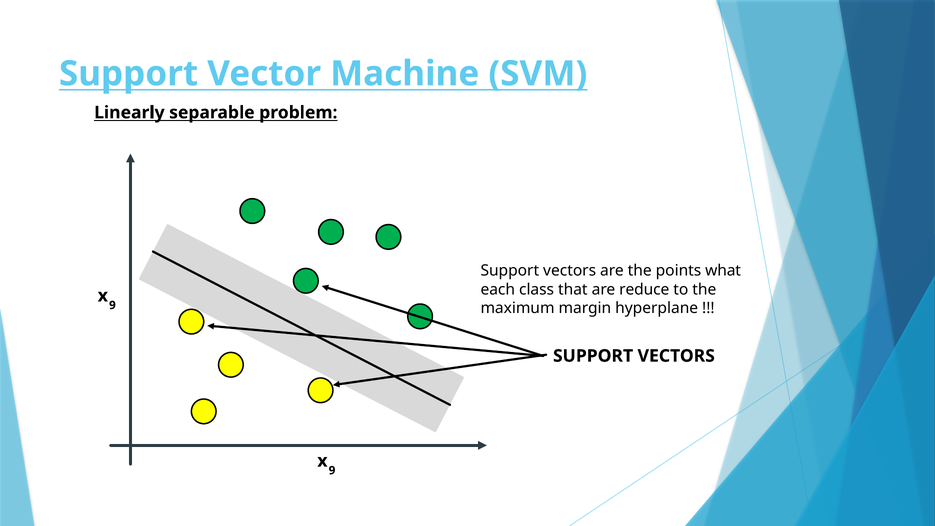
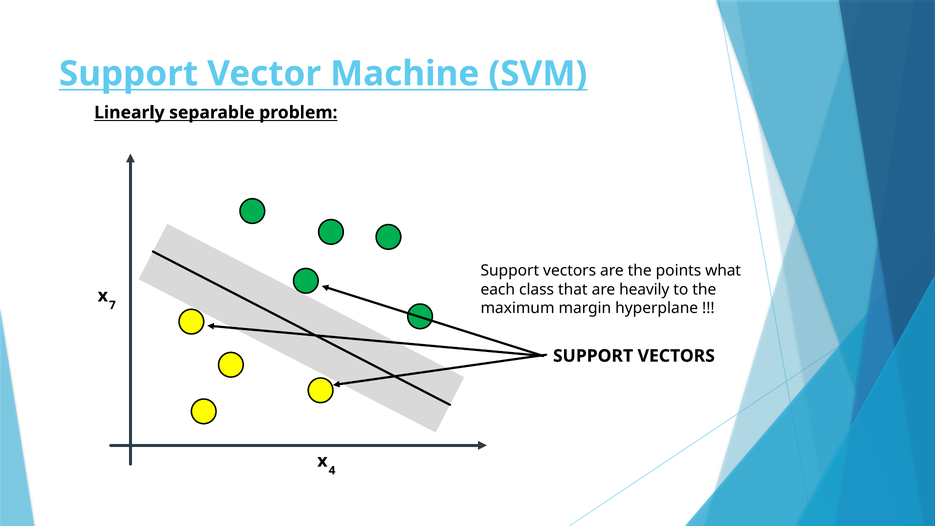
reduce: reduce -> heavily (644, 289)
9: 9 -> 7 (112, 305)
9: 9 -> 4 (332, 470)
